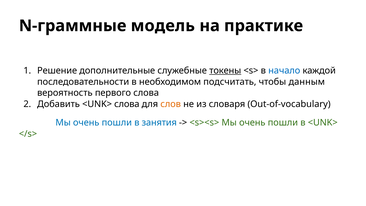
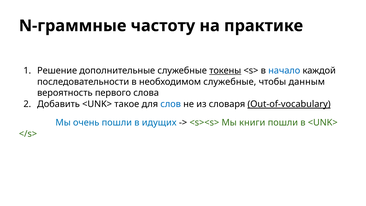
модель: модель -> частоту (163, 26)
необходимом подсчитать: подсчитать -> служебные (230, 82)
<UNK> слова: слова -> такое (127, 104)
слов colour: orange -> blue (171, 104)
Out-of-vocabulary underline: none -> present (289, 104)
занятия: занятия -> идущих (159, 122)
<s><s> Мы очень: очень -> книги (252, 122)
